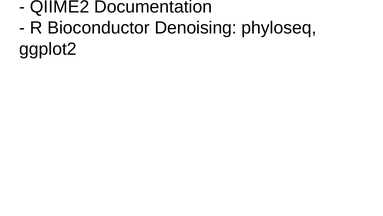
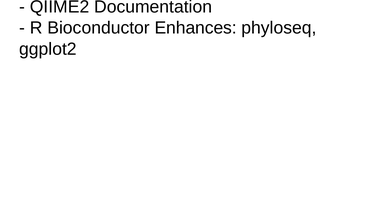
Denoising: Denoising -> Enhances (196, 28)
